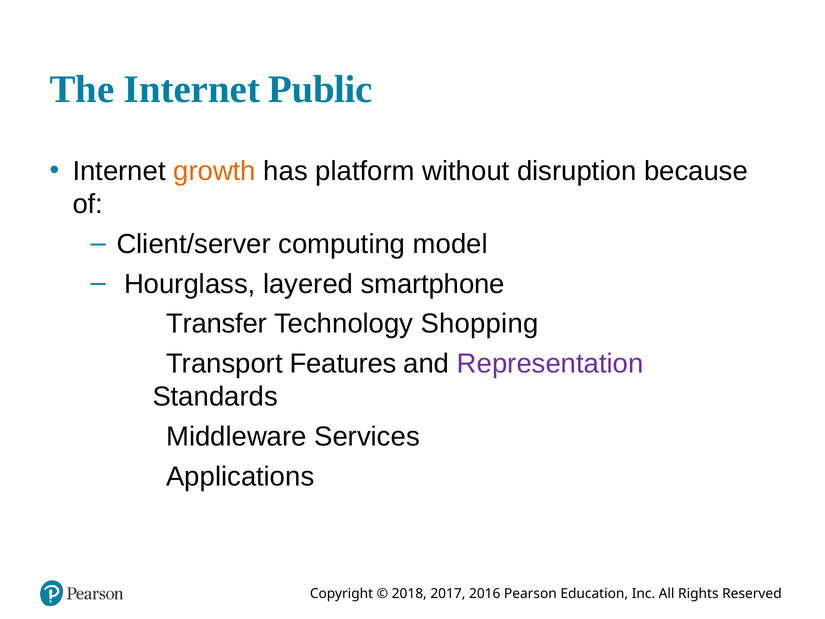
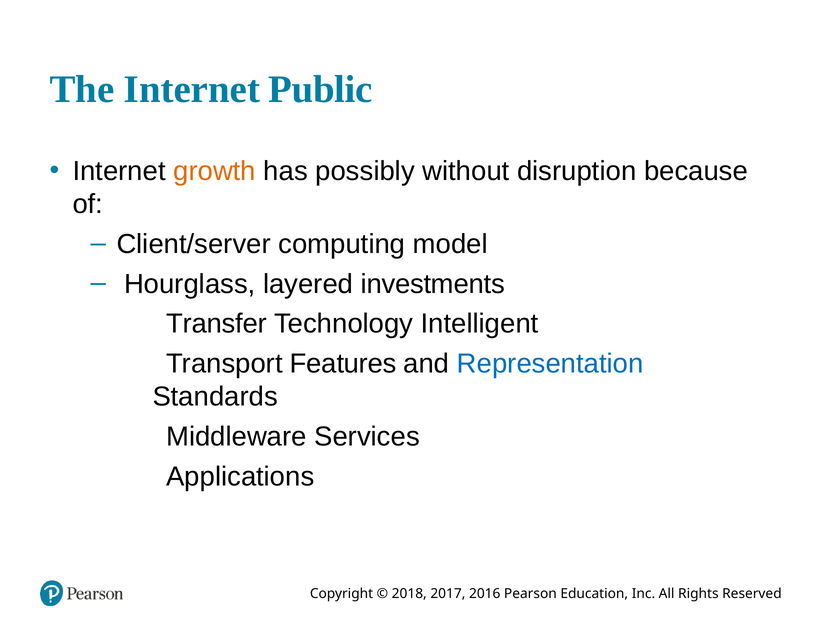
platform: platform -> possibly (365, 171)
smartphone: smartphone -> investments (433, 284)
Shopping: Shopping -> Intelligent (480, 324)
Representation colour: purple -> blue (550, 364)
